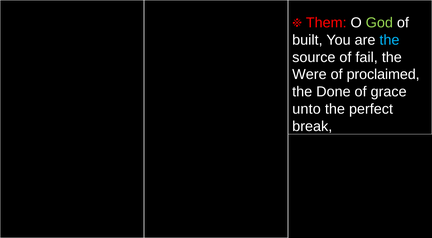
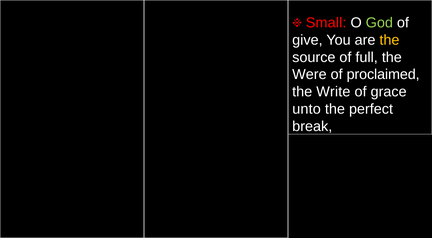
Them: Them -> Small (326, 23)
built: built -> give (307, 40)
the colour: light blue -> yellow (389, 40)
fail: fail -> full (367, 57)
Done: Done -> Write (333, 92)
